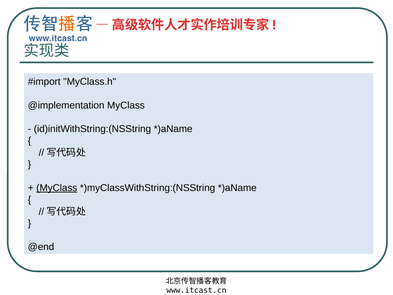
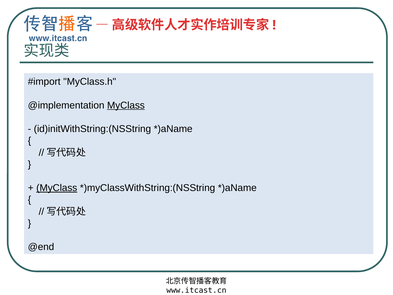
MyClass underline: none -> present (126, 105)
